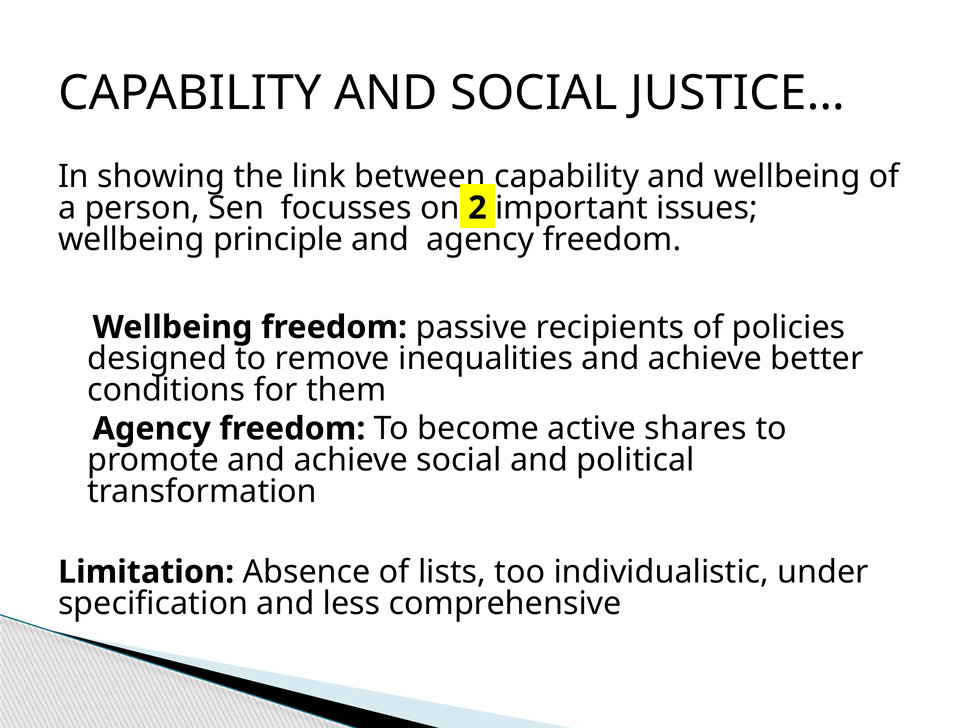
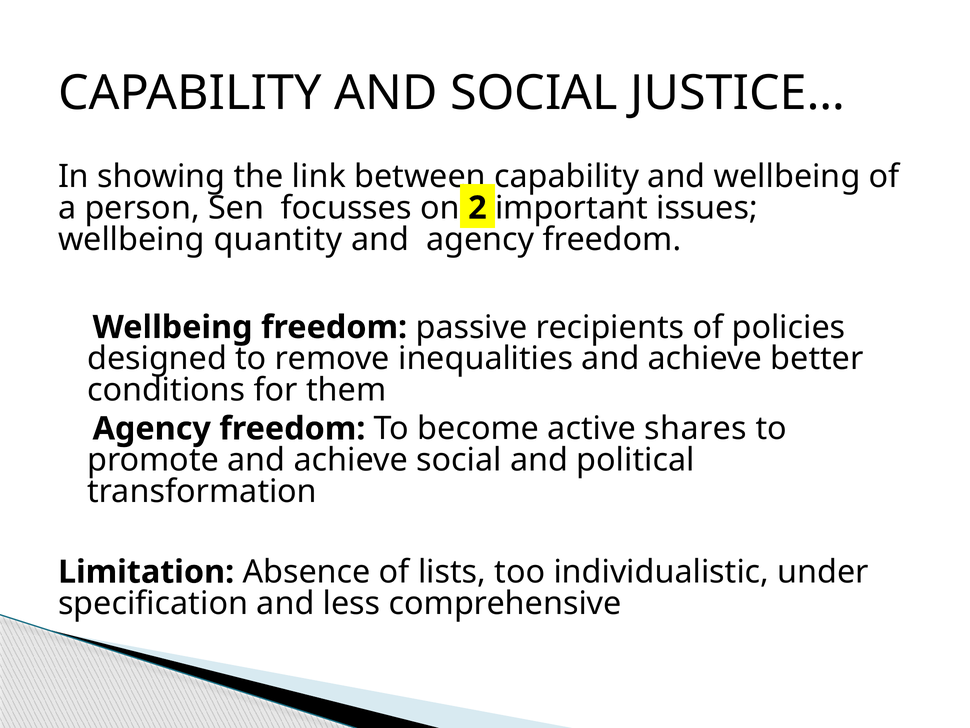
principle: principle -> quantity (278, 239)
